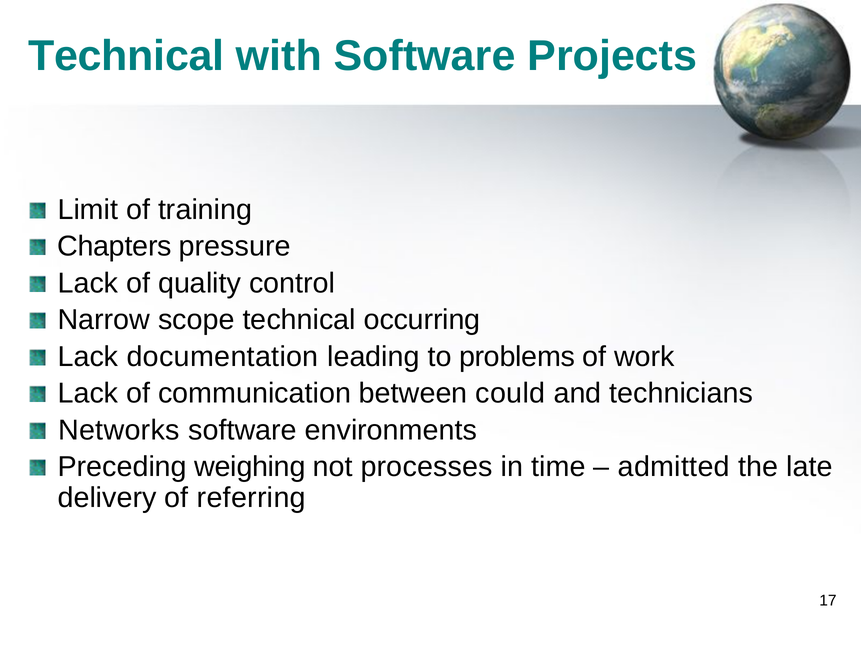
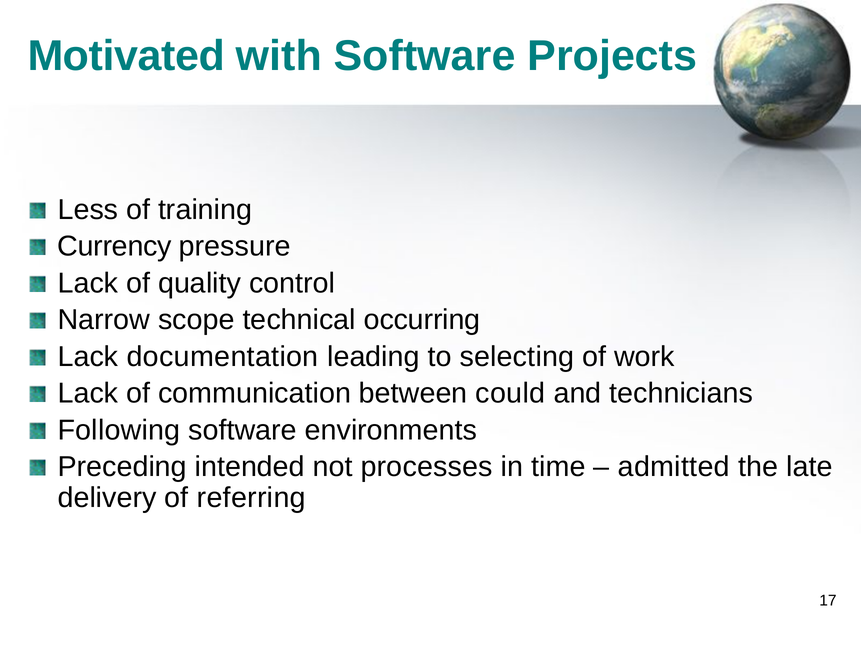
Technical: Technical -> Motivated (126, 56)
Limit: Limit -> Less (88, 210)
Chapters: Chapters -> Currency (114, 246)
problems: problems -> selecting (517, 357)
Networks: Networks -> Following (119, 430)
weighing: weighing -> intended (250, 467)
